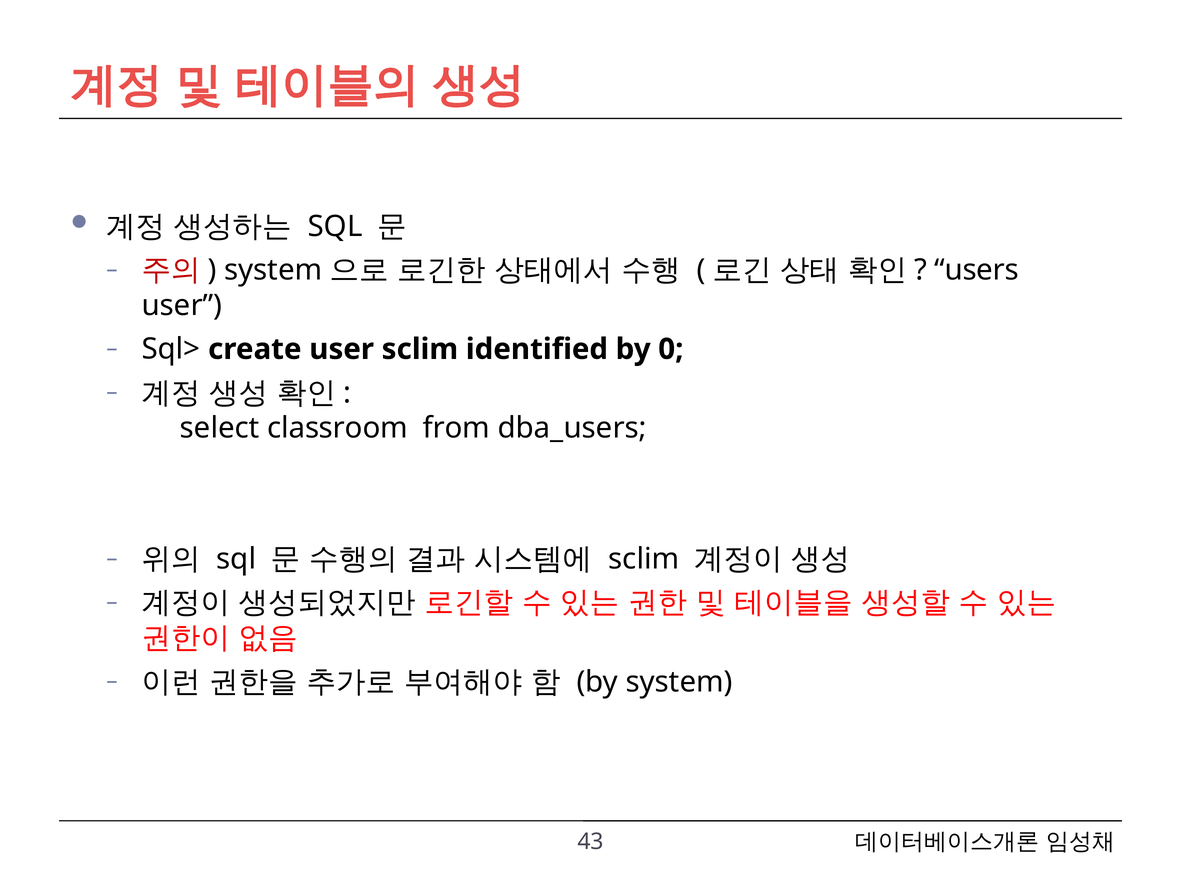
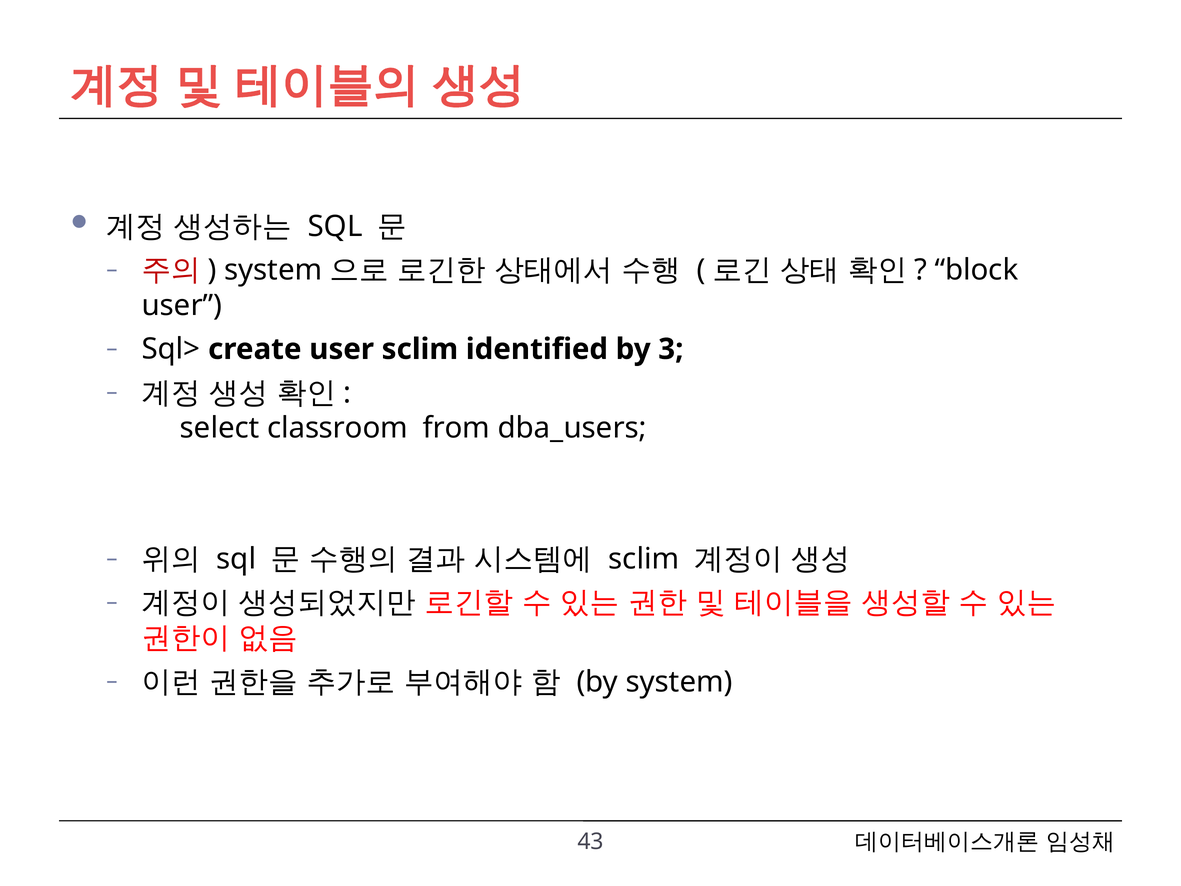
users: users -> block (977, 270)
0: 0 -> 3 (671, 349)
